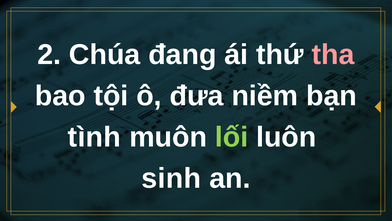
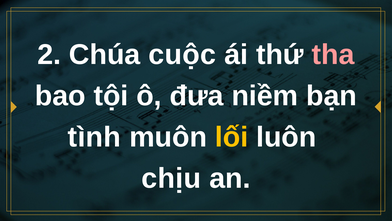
đang: đang -> cuộc (182, 54)
lối colour: light green -> yellow (232, 137)
sinh: sinh -> chịu (171, 178)
